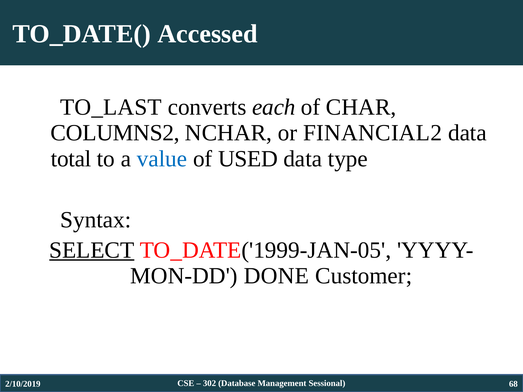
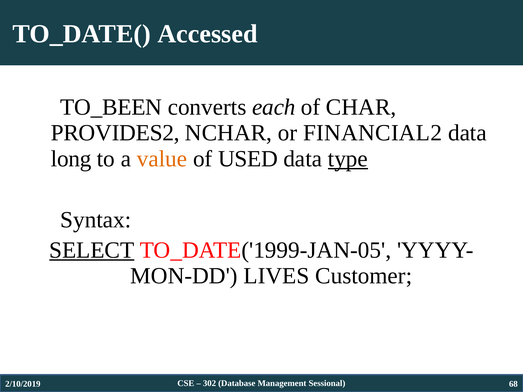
TO_LAST: TO_LAST -> TO_BEEN (111, 107)
COLUMNS2: COLUMNS2 -> PROVIDES2 (115, 133)
total: total -> long (71, 159)
value colour: blue -> orange (162, 159)
type underline: none -> present (348, 159)
DONE: DONE -> LIVES (276, 276)
